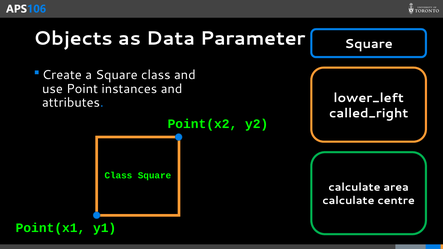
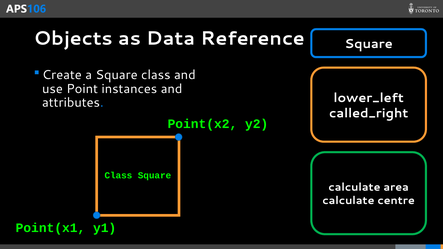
Parameter: Parameter -> Reference (253, 38)
